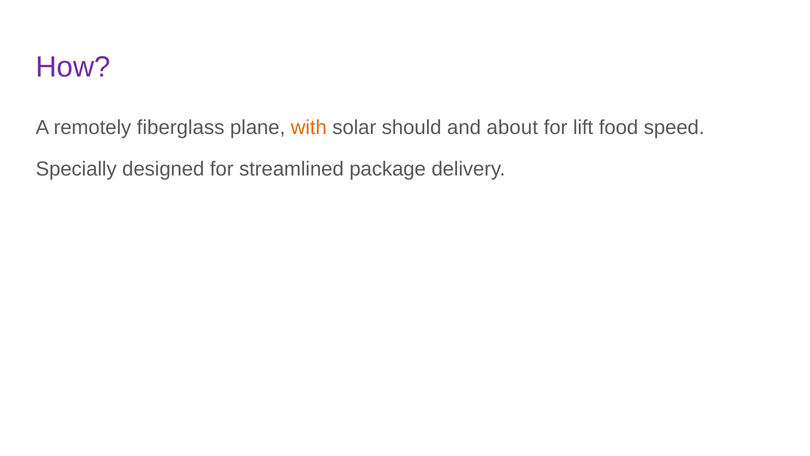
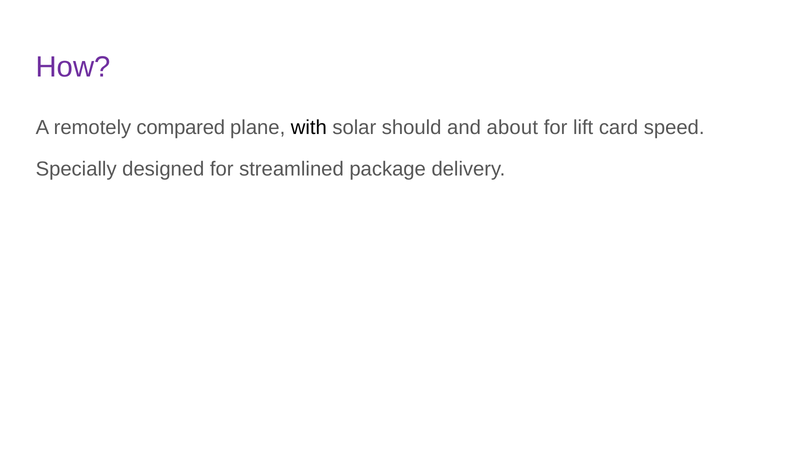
fiberglass: fiberglass -> compared (181, 127)
with colour: orange -> black (309, 127)
food: food -> card (619, 127)
